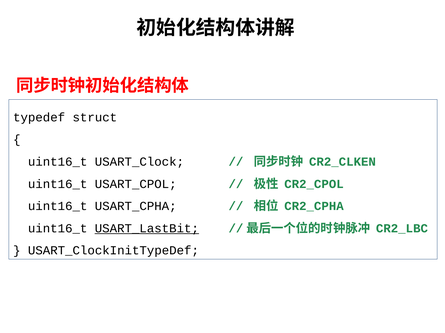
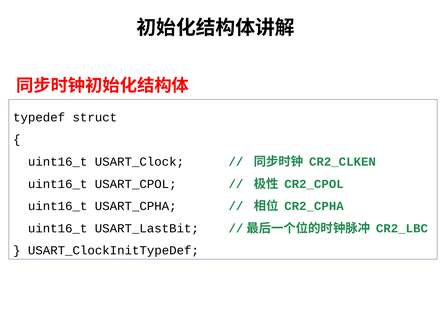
USART_LastBit underline: present -> none (147, 229)
